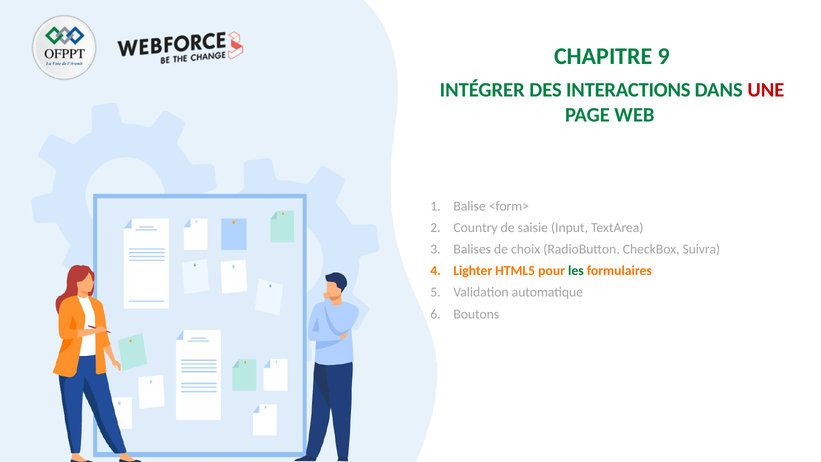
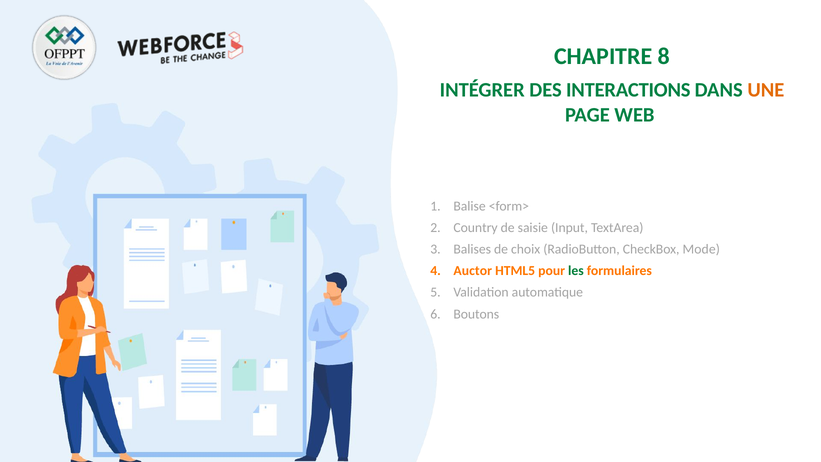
9: 9 -> 8 (664, 56)
UNE colour: red -> orange (766, 90)
Suivra: Suivra -> Mode (701, 249)
Lighter: Lighter -> Auctor (473, 271)
